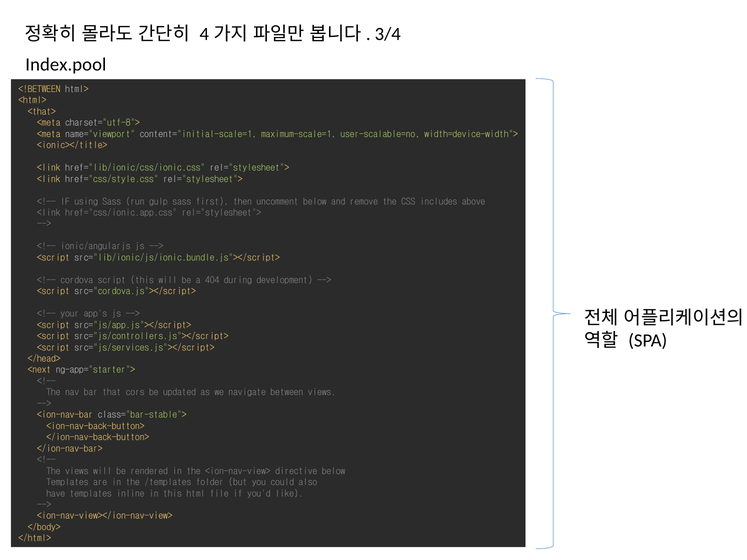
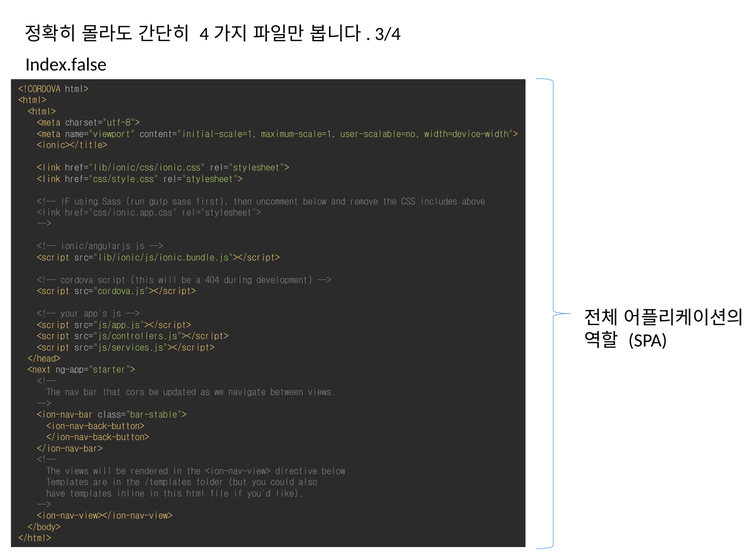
Index.pool: Index.pool -> Index.false (66, 65)
<!BETWEEN: <!BETWEEN -> <!CORDOVA (39, 89)
<that>: <that> -> <html> (42, 112)
